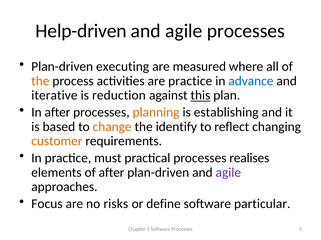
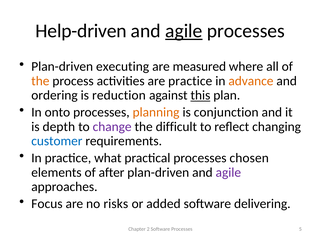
agile underline: none -> present (184, 31)
advance colour: blue -> orange (251, 81)
iterative: iterative -> ordering (54, 96)
In after: after -> onto (57, 113)
establishing: establishing -> conjunction (226, 113)
based: based -> depth (59, 127)
change colour: orange -> purple (112, 127)
identify: identify -> difficult (176, 127)
customer colour: orange -> blue (57, 142)
must: must -> what (108, 159)
realises: realises -> chosen (249, 159)
define: define -> added (163, 204)
particular: particular -> delivering (262, 204)
